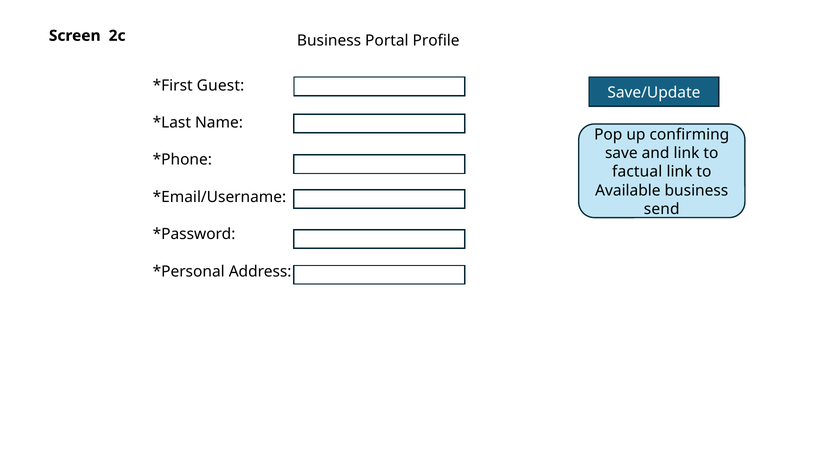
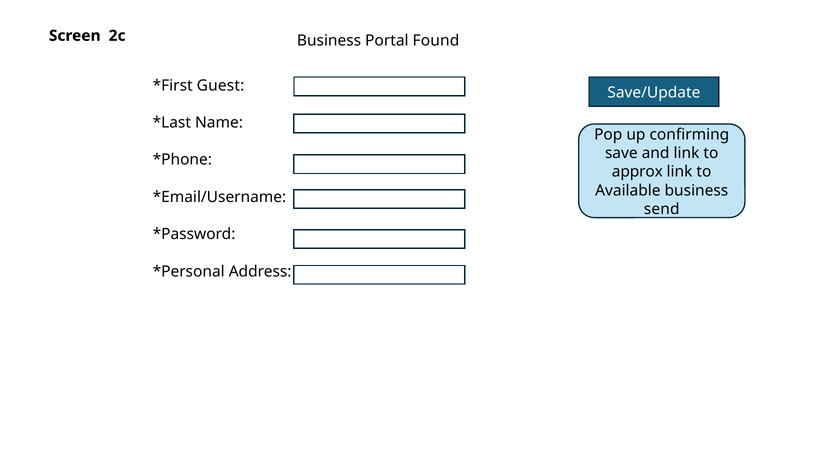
Profile: Profile -> Found (436, 41)
factual: factual -> approx (637, 172)
